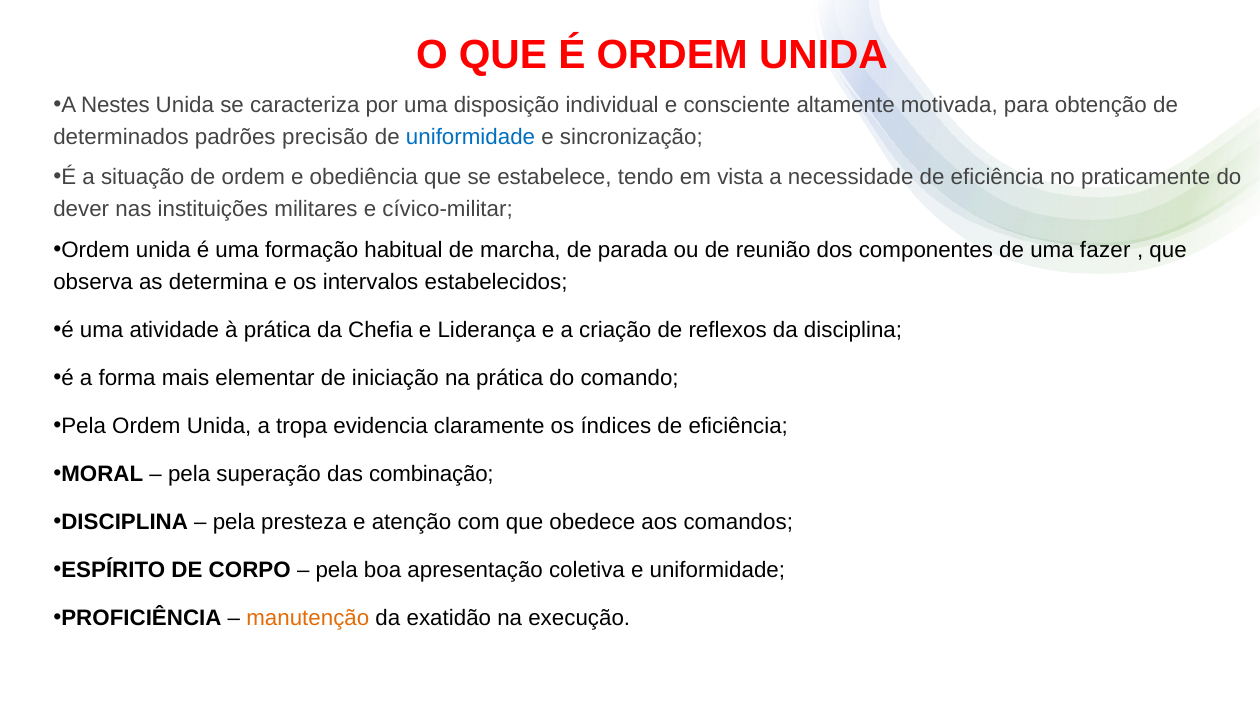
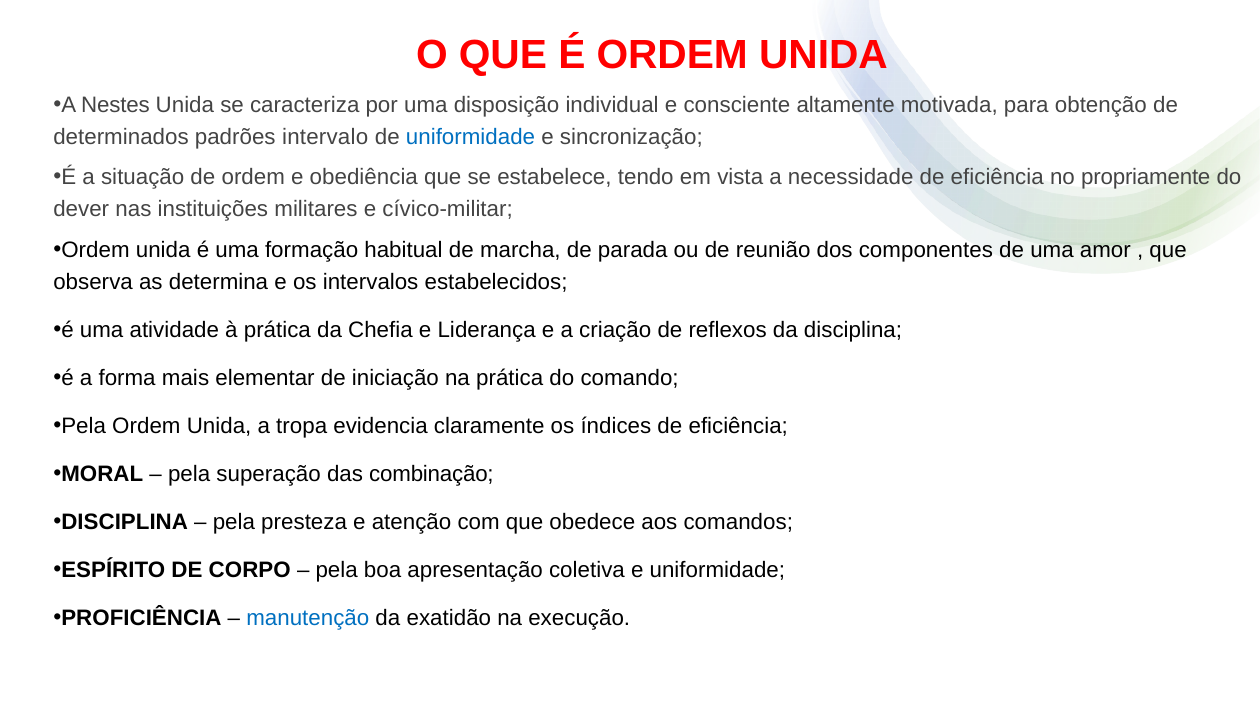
precisão: precisão -> intervalo (325, 137)
praticamente: praticamente -> propriamente (1146, 177)
fazer: fazer -> amor (1105, 250)
manutenção colour: orange -> blue (308, 618)
